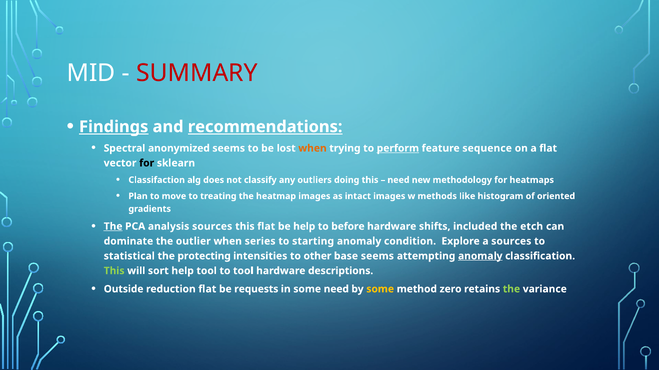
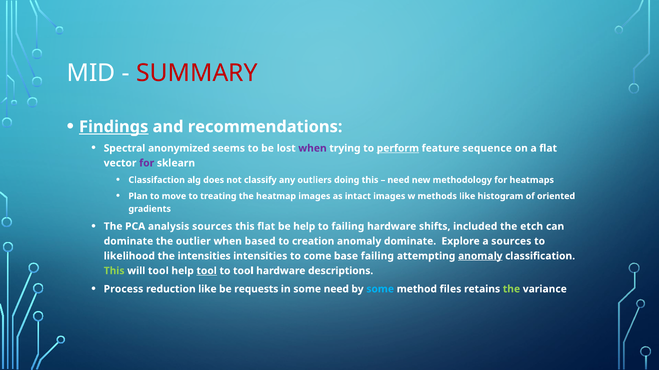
recommendations underline: present -> none (265, 127)
when colour: orange -> purple (312, 148)
for colour: black -> purple (147, 163)
The underline: present -> none (113, 227)
to before: before -> failing (348, 227)
series: series -> based (260, 242)
starting: starting -> creation (313, 242)
anomaly condition: condition -> dominate (410, 242)
statistical: statistical -> likelihood (129, 256)
the protecting: protecting -> intensities (204, 256)
other: other -> come (317, 256)
base seems: seems -> failing (377, 256)
will sort: sort -> tool (158, 271)
tool underline: none -> present (207, 271)
Outside: Outside -> Process (124, 290)
reduction flat: flat -> like (207, 290)
some colour: yellow -> light blue (380, 290)
zero: zero -> files (450, 290)
